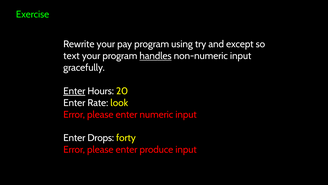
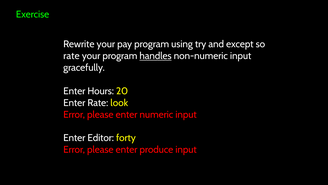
text: text -> rate (71, 56)
Enter underline: present -> none (74, 91)
Drops: Drops -> Editor (101, 138)
